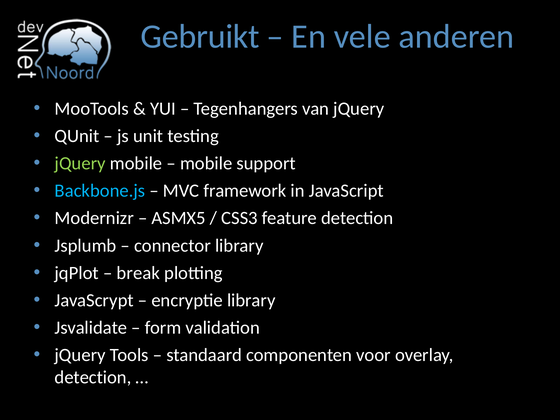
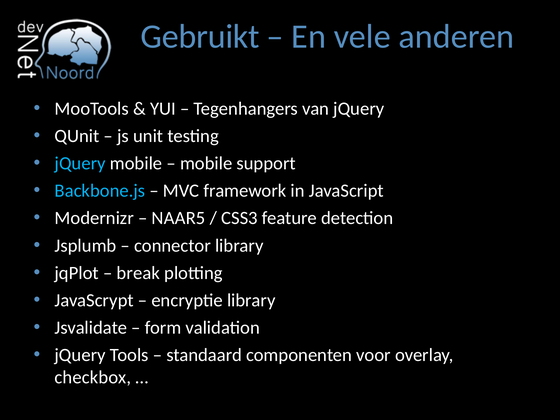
jQuery colour: light green -> light blue (80, 163)
ASMX5: ASMX5 -> NAAR5 (179, 218)
detection: detection -> checkbox (93, 377)
